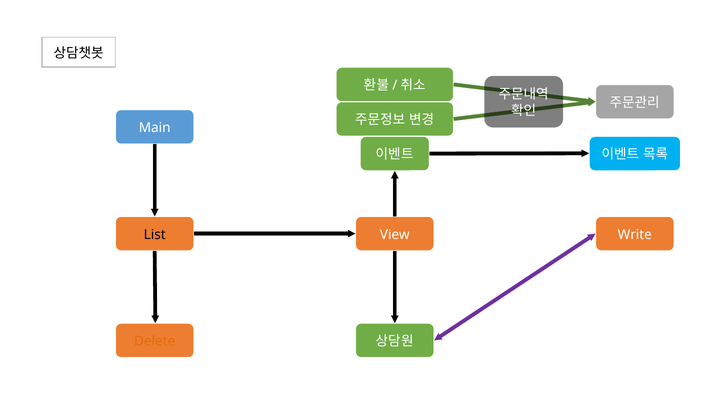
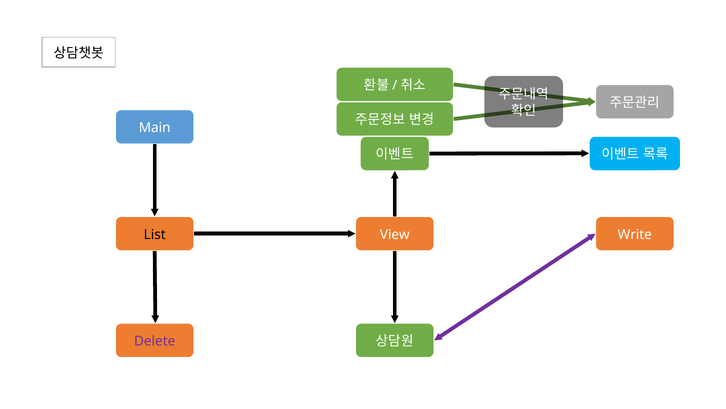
Delete colour: orange -> purple (155, 341)
